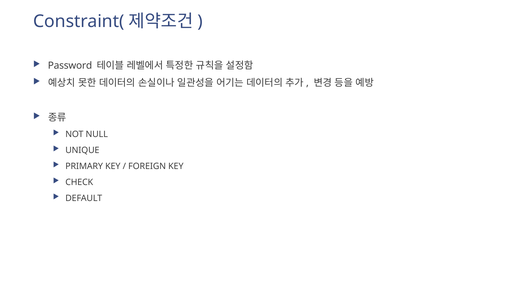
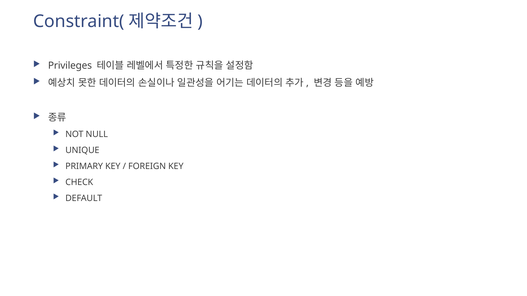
Password: Password -> Privileges (70, 66)
